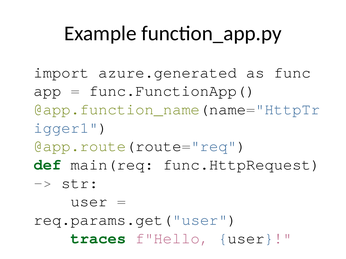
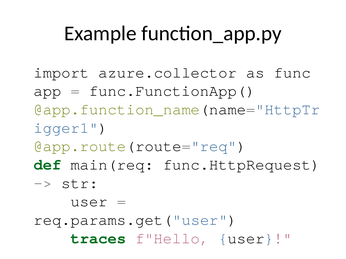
azure.generated: azure.generated -> azure.collector (168, 73)
